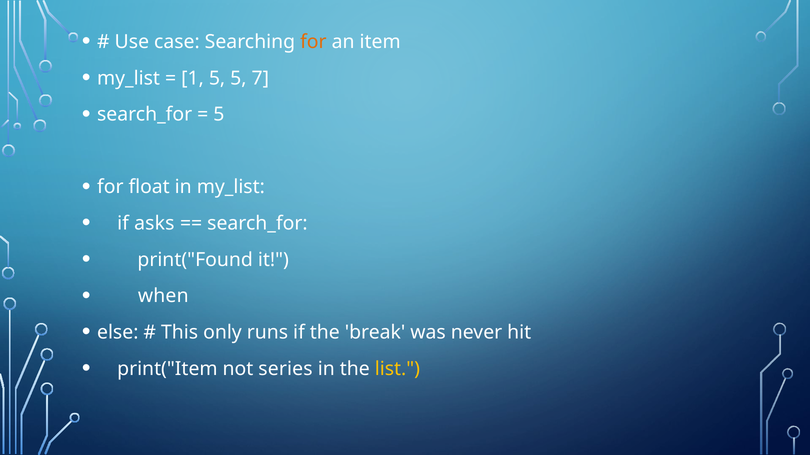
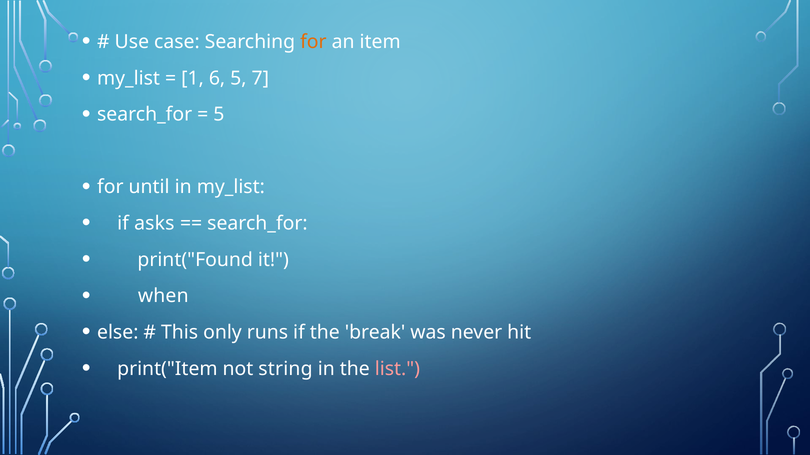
1 5: 5 -> 6 (217, 78)
float: float -> until (149, 187)
series: series -> string (285, 369)
list colour: yellow -> pink (397, 369)
